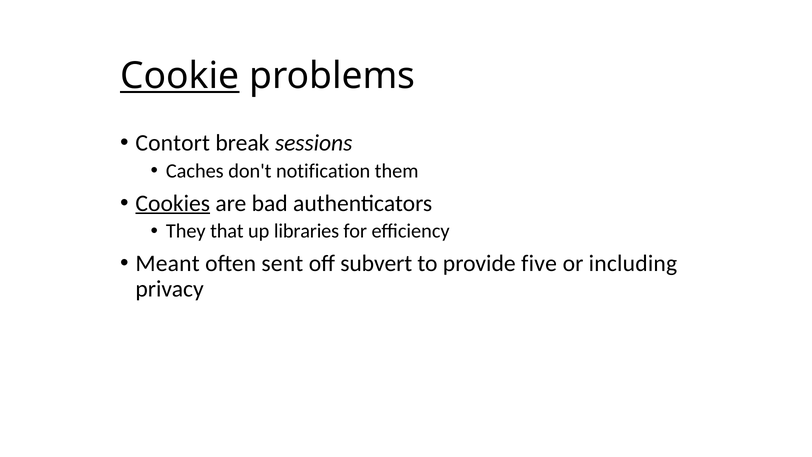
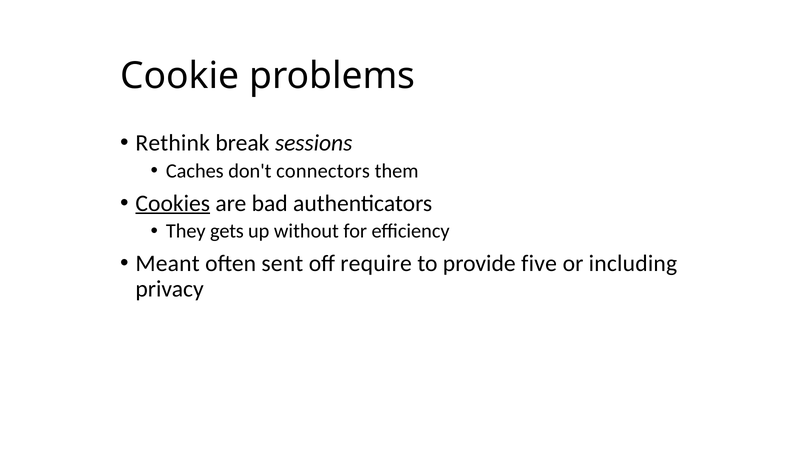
Cookie underline: present -> none (180, 76)
Contort: Contort -> Rethink (173, 143)
notification: notification -> connectors (323, 171)
that: that -> gets (227, 231)
libraries: libraries -> without (306, 231)
subvert: subvert -> require (376, 263)
